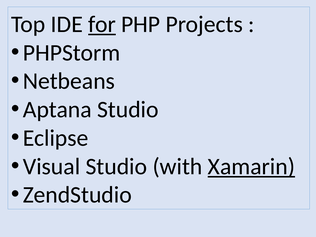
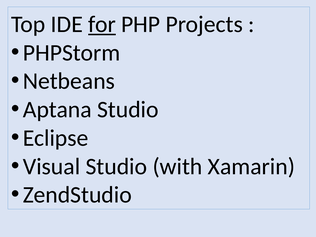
Xamarin underline: present -> none (251, 166)
